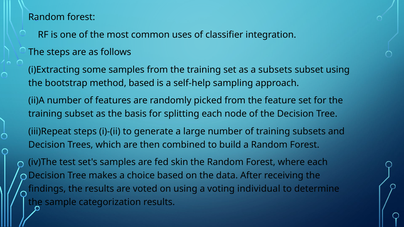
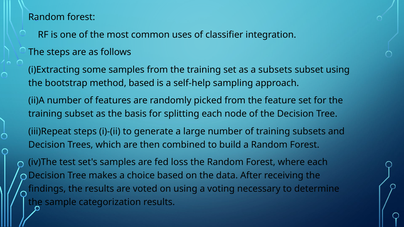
skin: skin -> loss (179, 162)
individual: individual -> necessary (259, 189)
